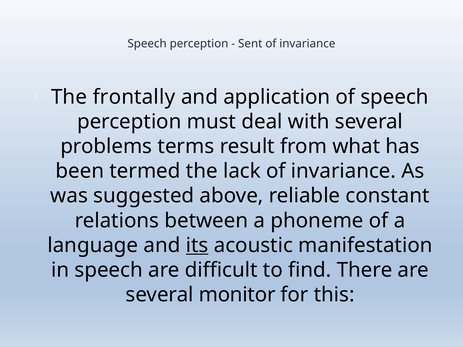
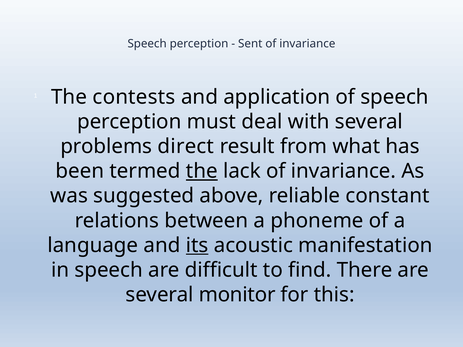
frontally: frontally -> contests (134, 97)
terms: terms -> direct (186, 147)
the underline: none -> present (202, 171)
